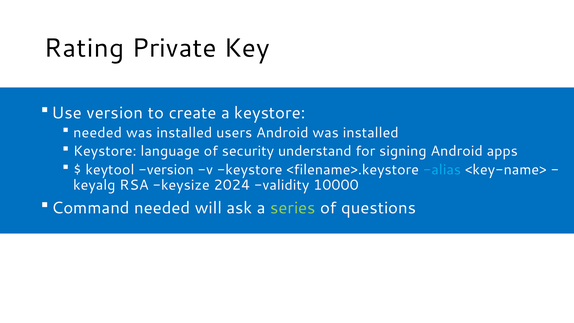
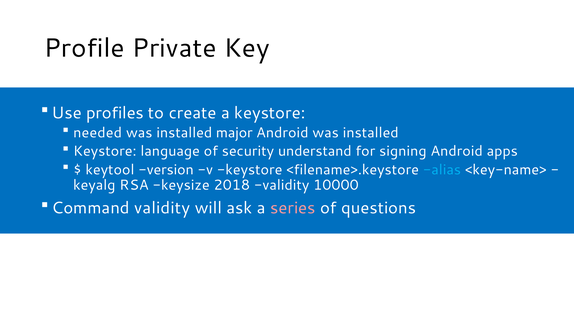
Rating: Rating -> Profile (84, 48)
Use version: version -> profiles (115, 113)
users: users -> major (234, 133)
2024: 2024 -> 2018 (232, 185)
Command needed: needed -> validity (162, 208)
series colour: light green -> pink (293, 208)
